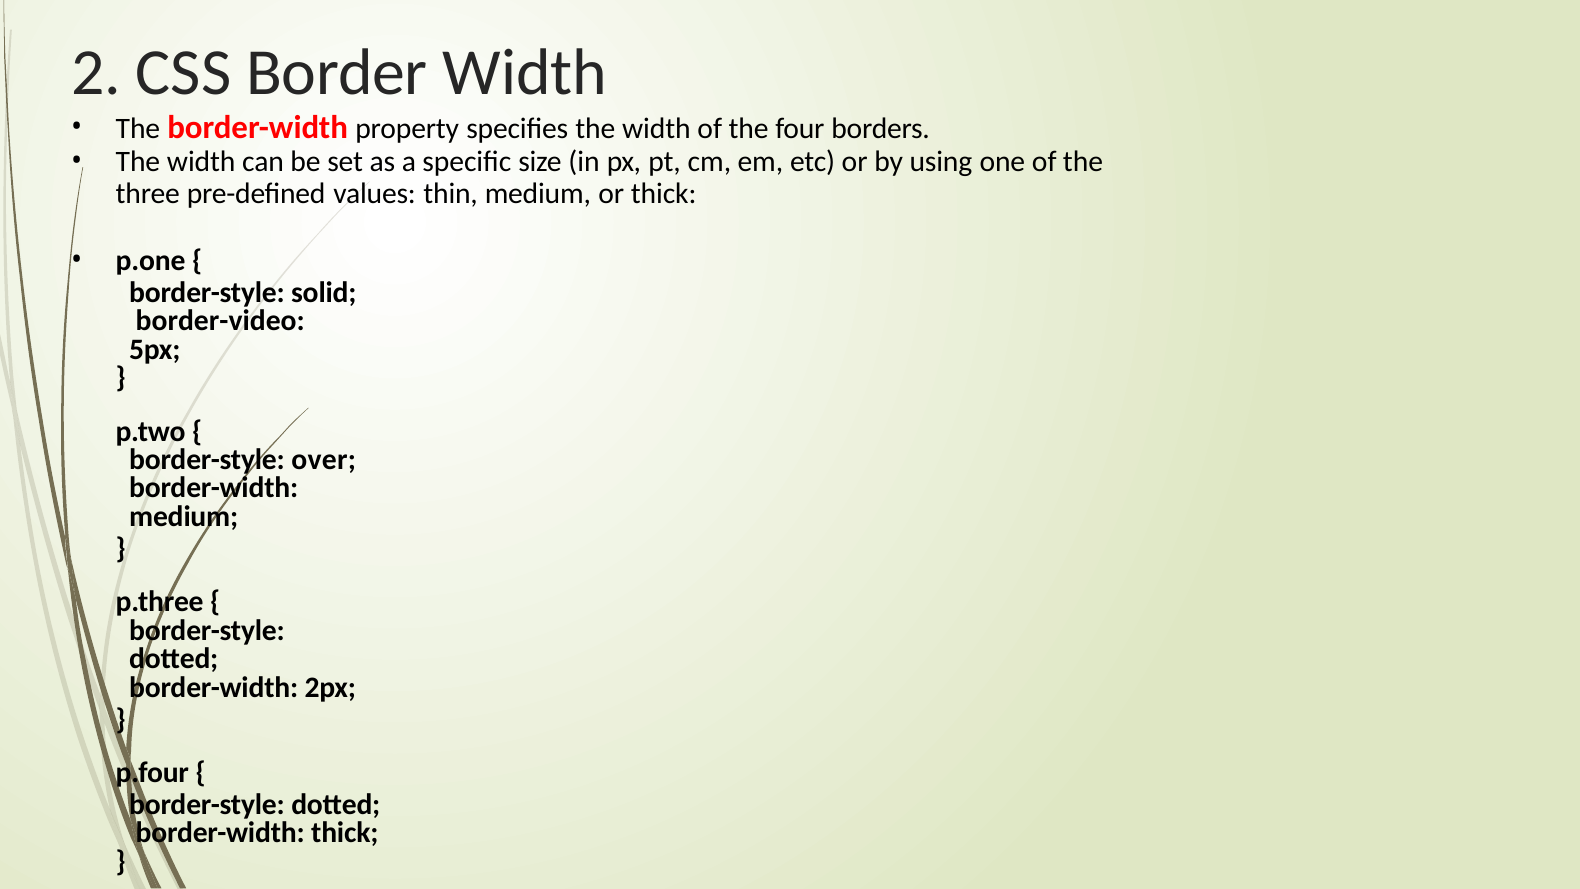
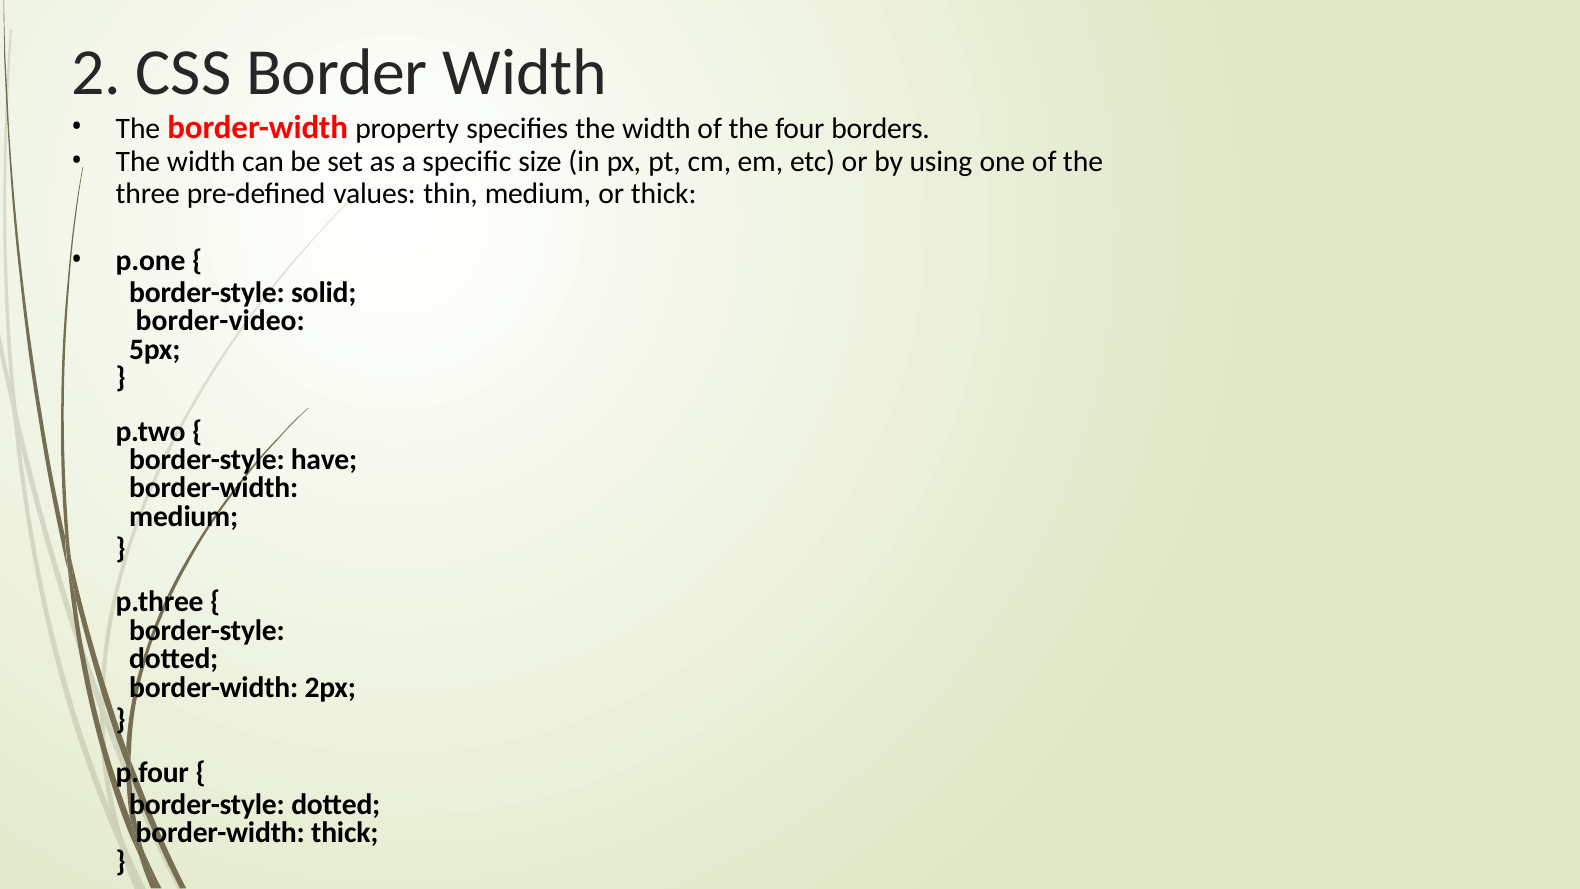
over: over -> have (324, 460)
